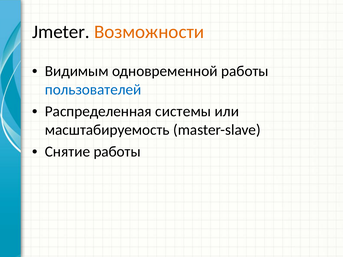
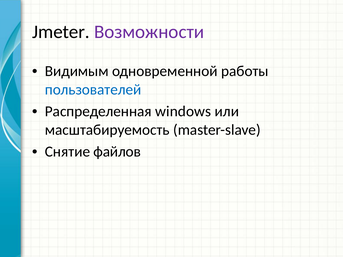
Возможности colour: orange -> purple (149, 32)
системы: системы -> windows (183, 111)
Снятие работы: работы -> файлов (117, 152)
